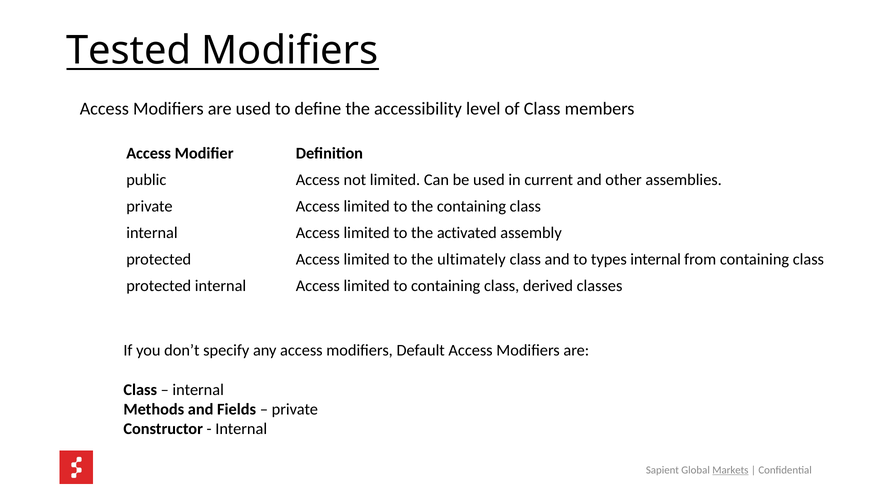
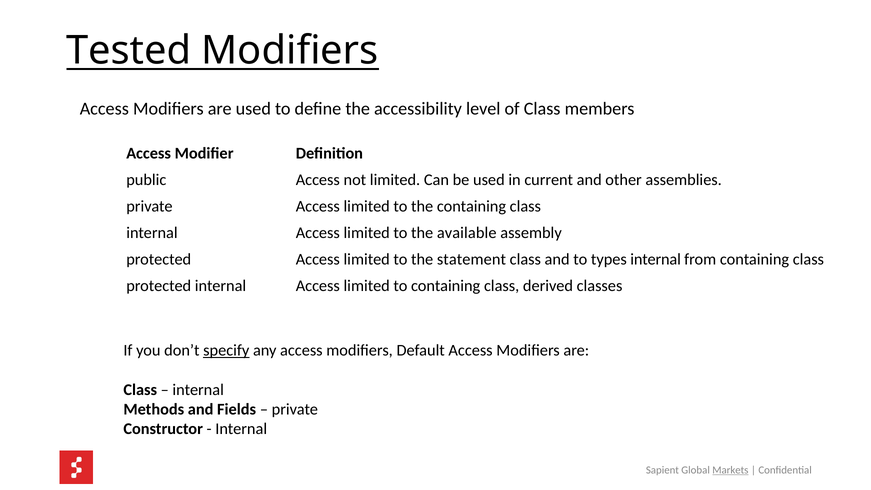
activated: activated -> available (467, 233)
ultimately: ultimately -> statement (471, 260)
specify underline: none -> present (226, 350)
